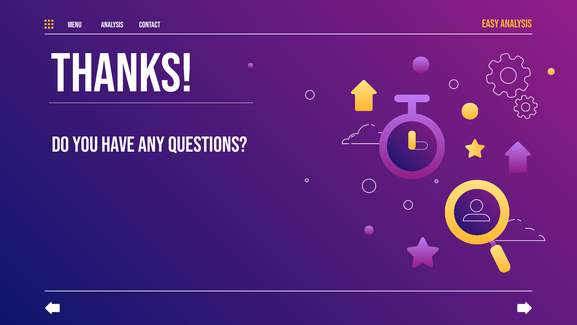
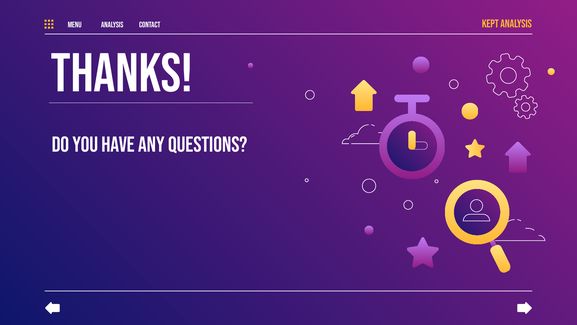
Easy: Easy -> Kept (490, 24)
